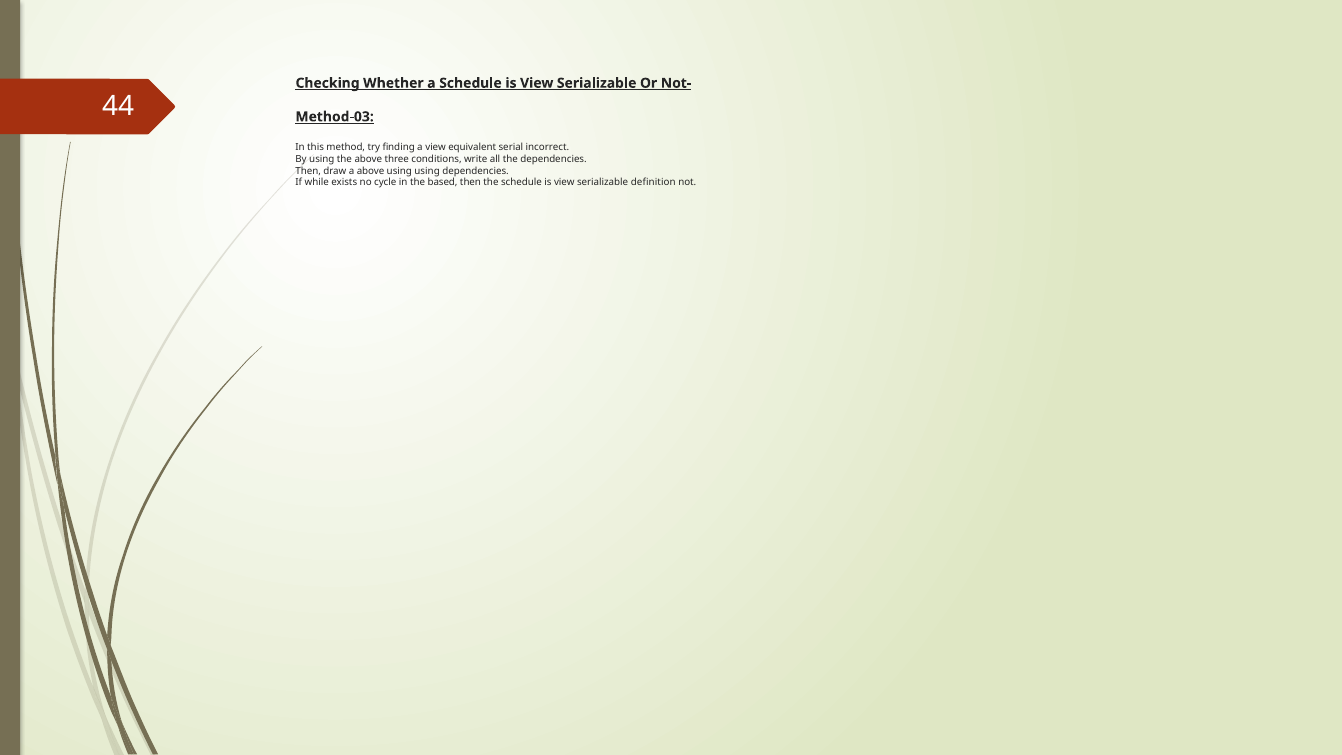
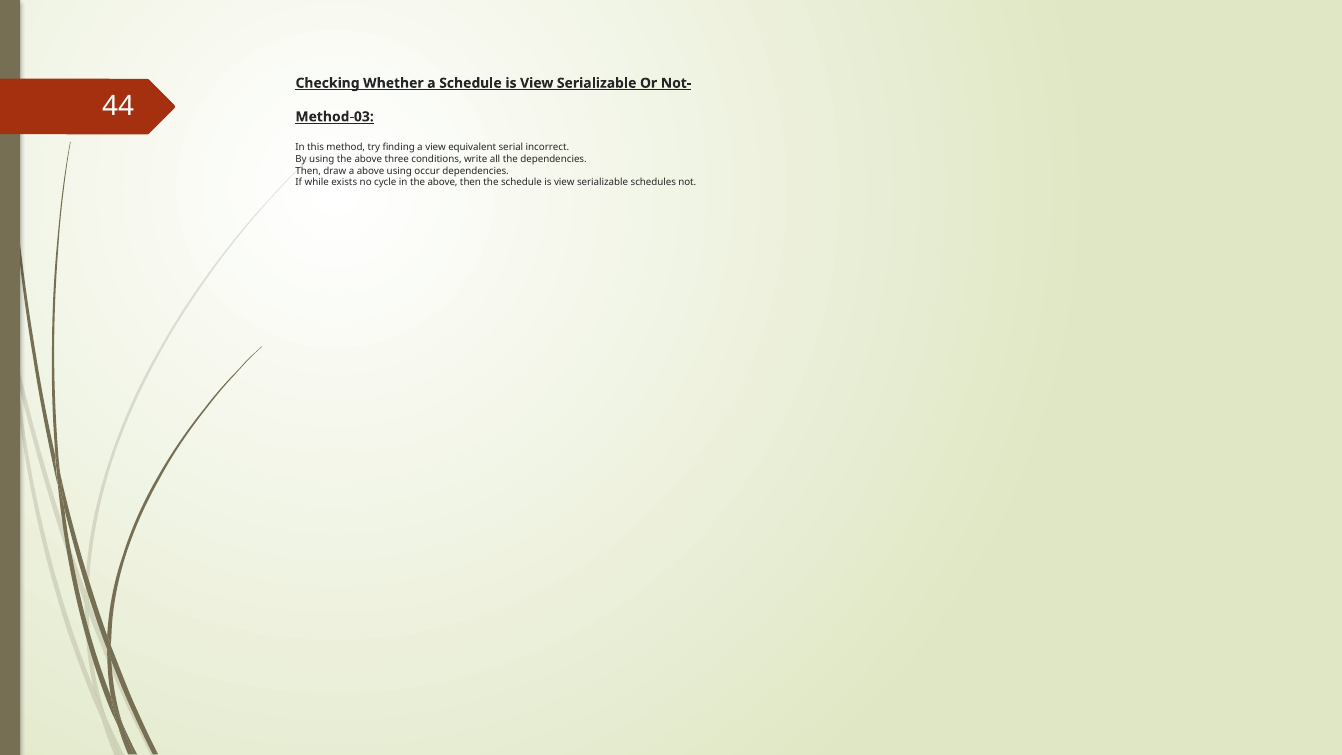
using using: using -> occur (427, 171)
in the based: based -> above (443, 183)
definition: definition -> schedules (653, 183)
